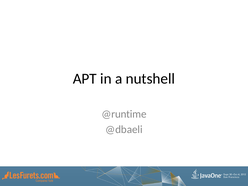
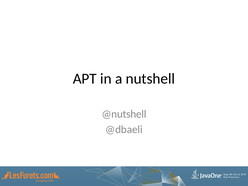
@runtime: @runtime -> @nutshell (124, 114)
